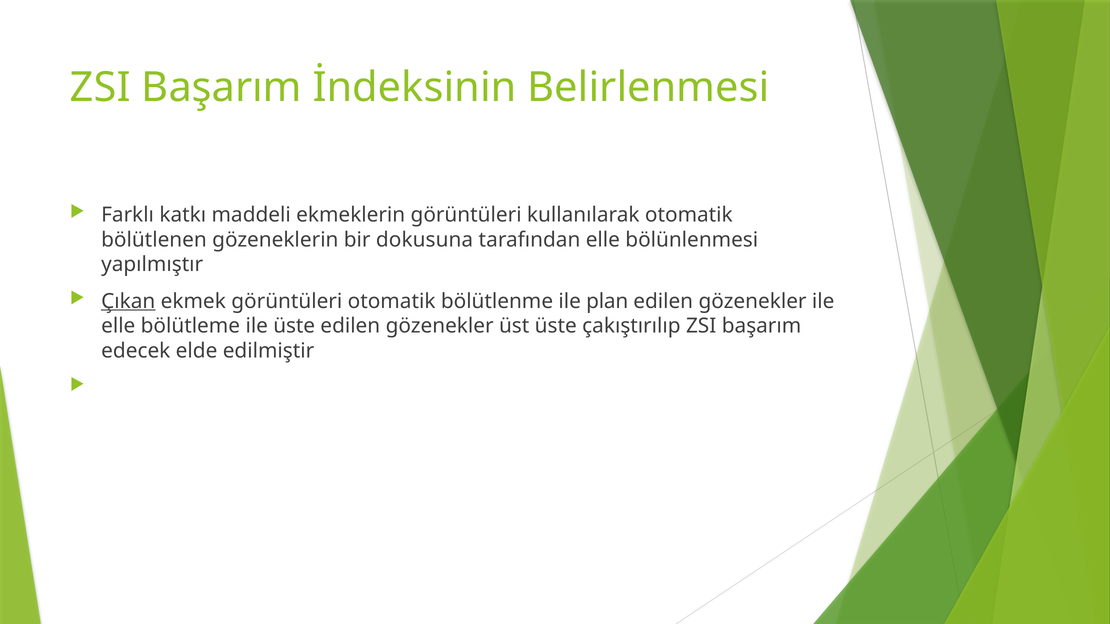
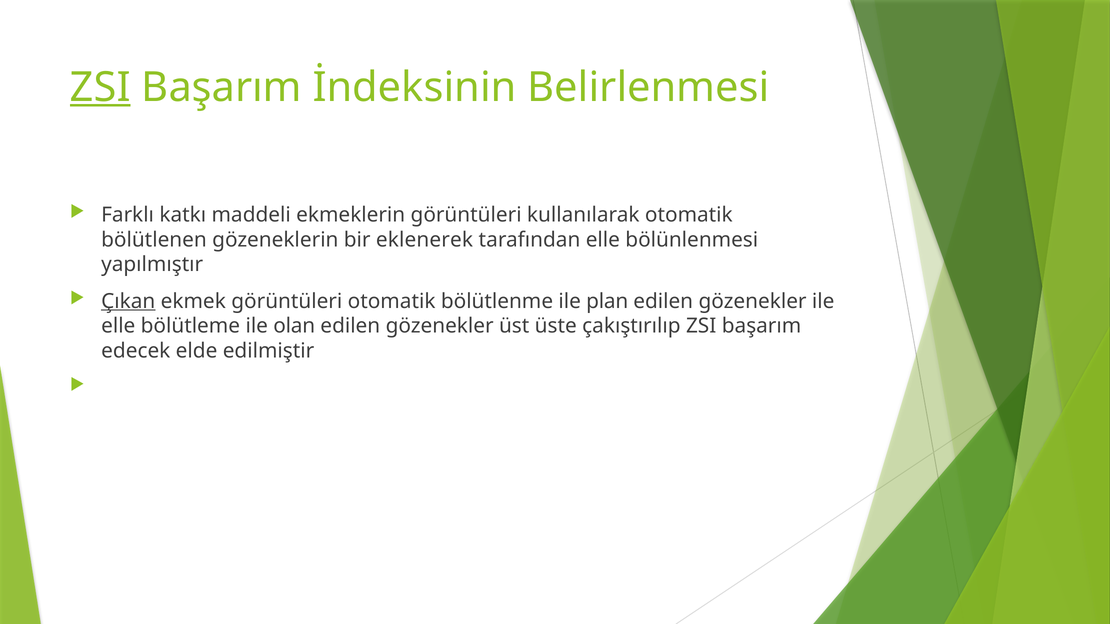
ZSI underline: none -> present (100, 88)
dokusuna: dokusuna -> eklenerek (425, 240)
ile üste: üste -> olan (294, 326)
